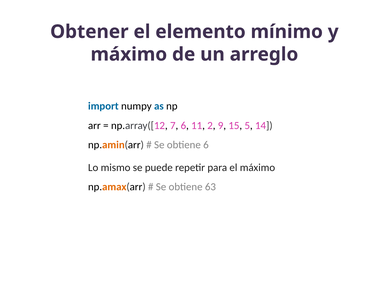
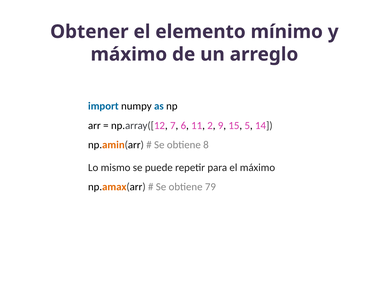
obtiene 6: 6 -> 8 (206, 145)
63: 63 -> 79 (210, 187)
